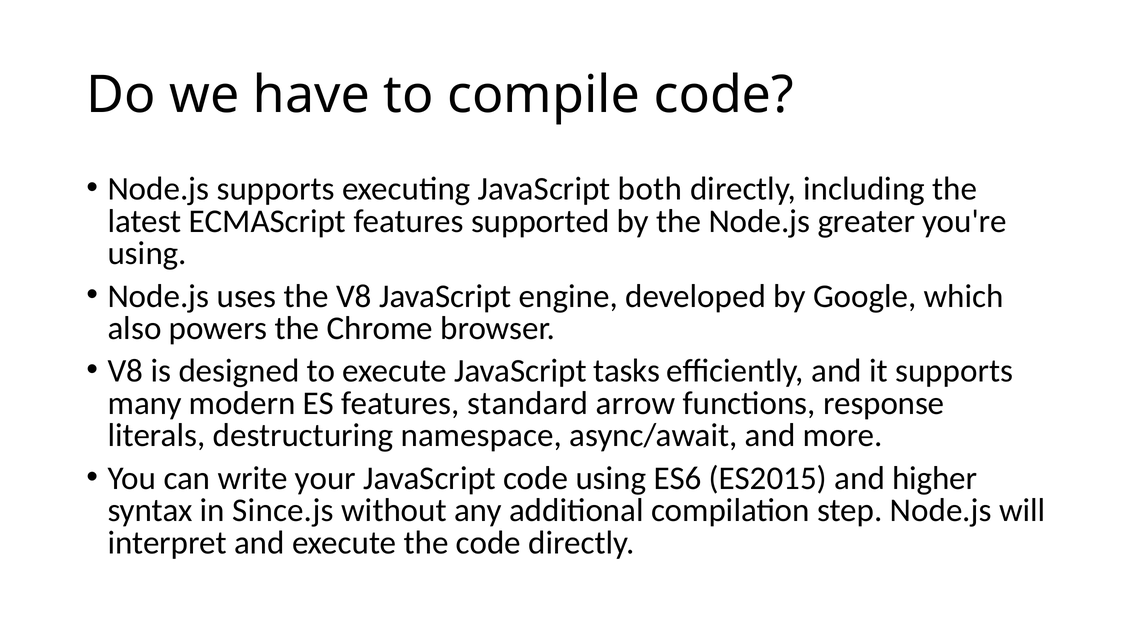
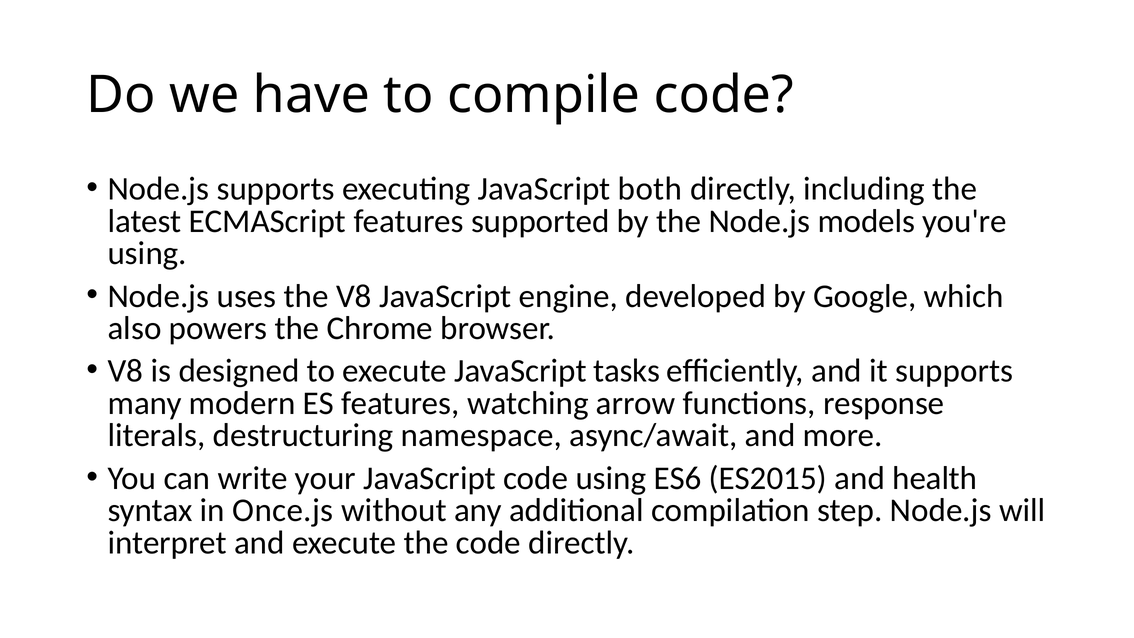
greater: greater -> models (866, 221)
standard: standard -> watching (528, 403)
higher: higher -> health (935, 478)
Since.js: Since.js -> Once.js (283, 510)
